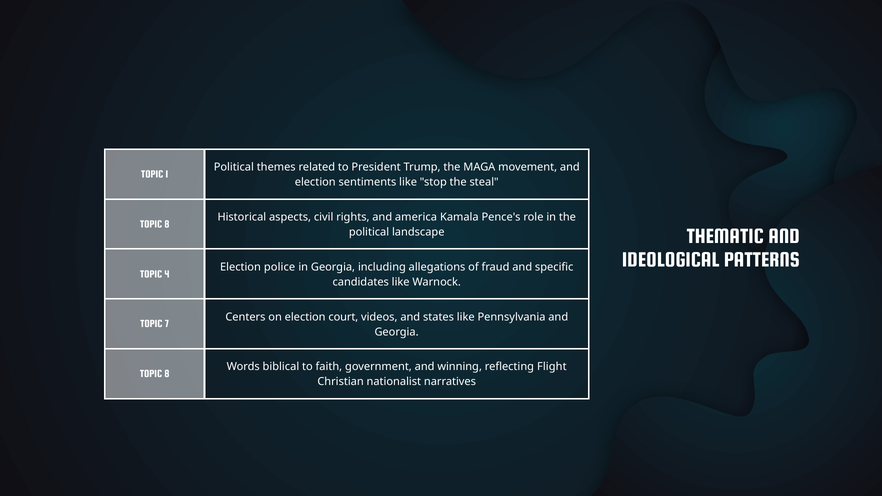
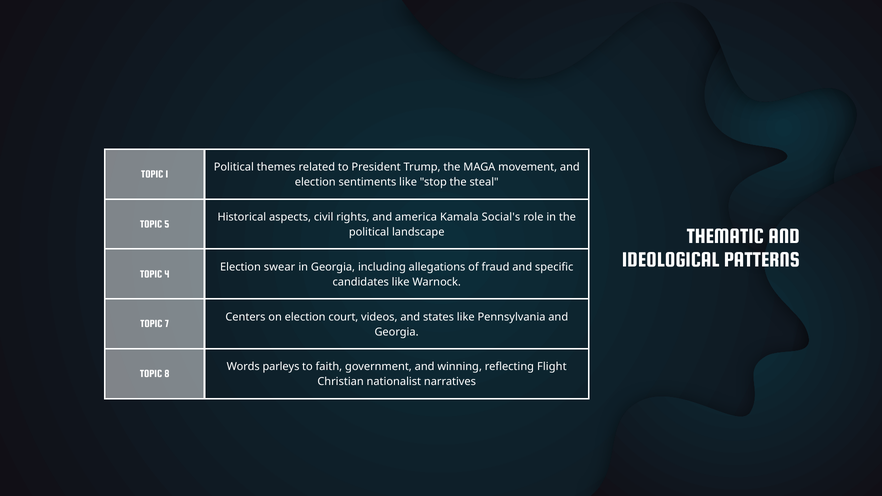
8: 8 -> 5 (167, 224)
Pence's: Pence's -> Social's (501, 217)
police: police -> swear (280, 267)
biblical: biblical -> parleys (281, 367)
